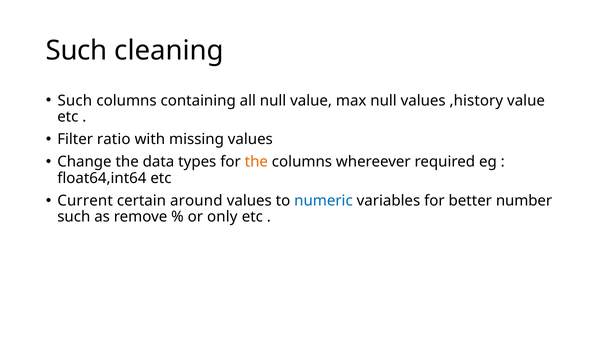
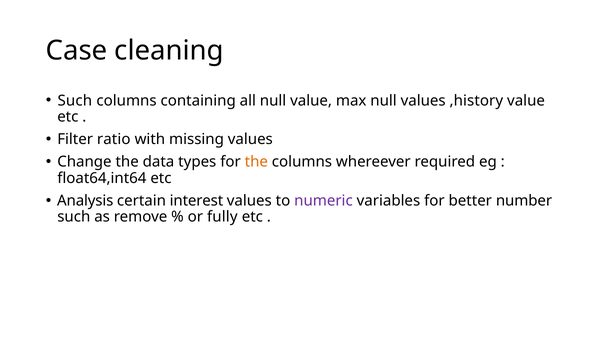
Such: Such -> Case (77, 51)
Current: Current -> Analysis (85, 201)
around: around -> interest (196, 201)
numeric colour: blue -> purple (323, 201)
only: only -> fully (222, 217)
